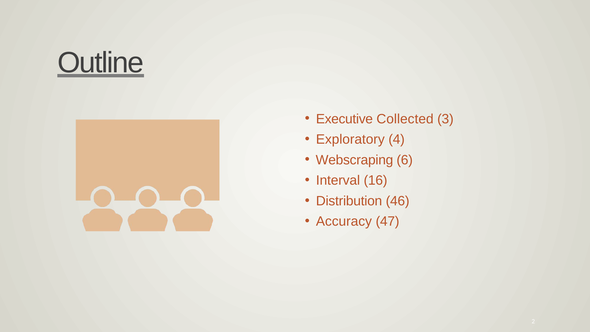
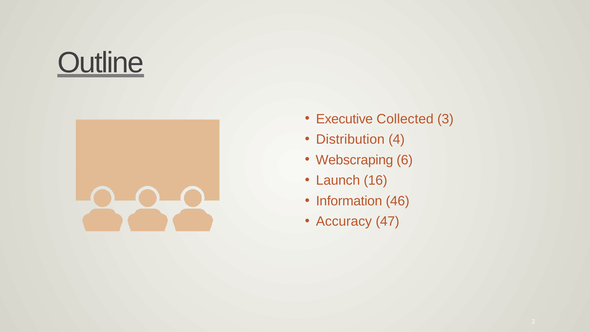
Exploratory: Exploratory -> Distribution (350, 139)
Interval: Interval -> Launch (338, 180)
Distribution: Distribution -> Information (349, 201)
